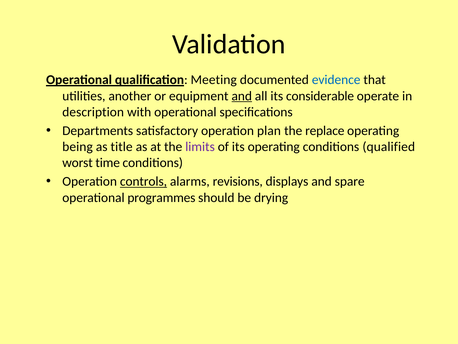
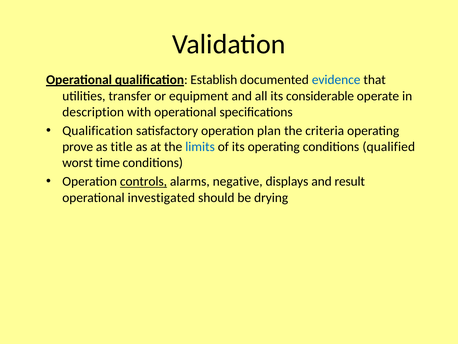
Meeting: Meeting -> Establish (214, 80)
another: another -> transfer (130, 96)
and underline: present -> none (242, 96)
Departments: Departments -> Qualification (98, 131)
replace: replace -> criteria (325, 131)
being: being -> prove (78, 147)
limits colour: purple -> blue (200, 147)
revisions: revisions -> negative (238, 181)
spare: spare -> result (350, 181)
programmes: programmes -> investigated (161, 197)
